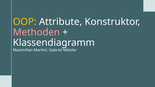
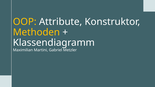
Methoden colour: pink -> yellow (36, 32)
